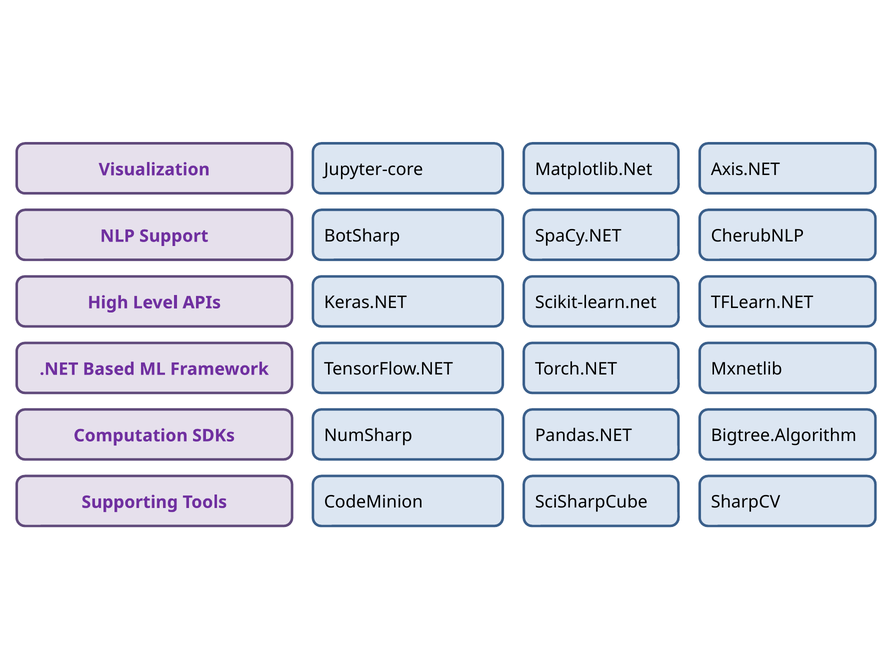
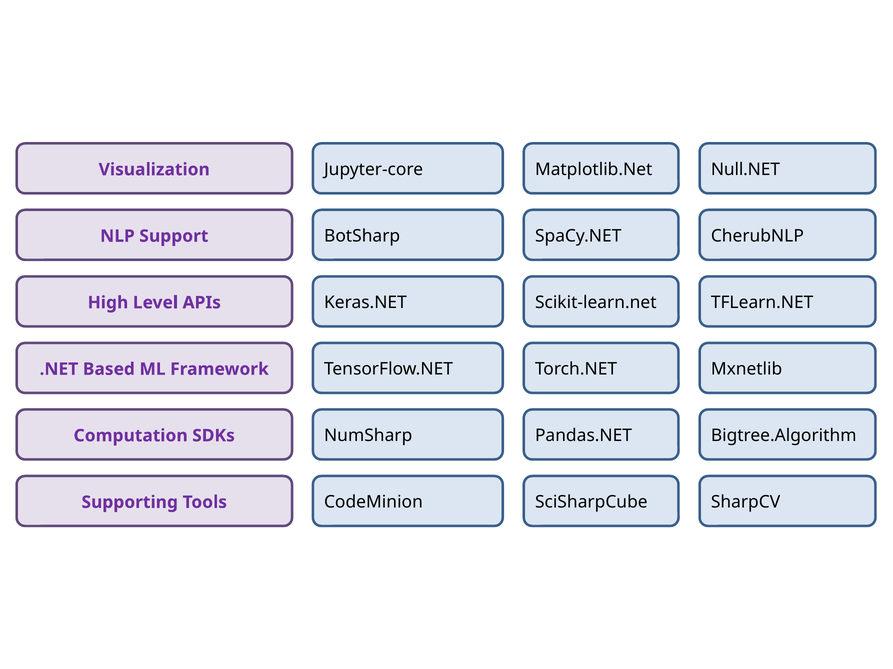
Axis.NET: Axis.NET -> Null.NET (745, 170)
